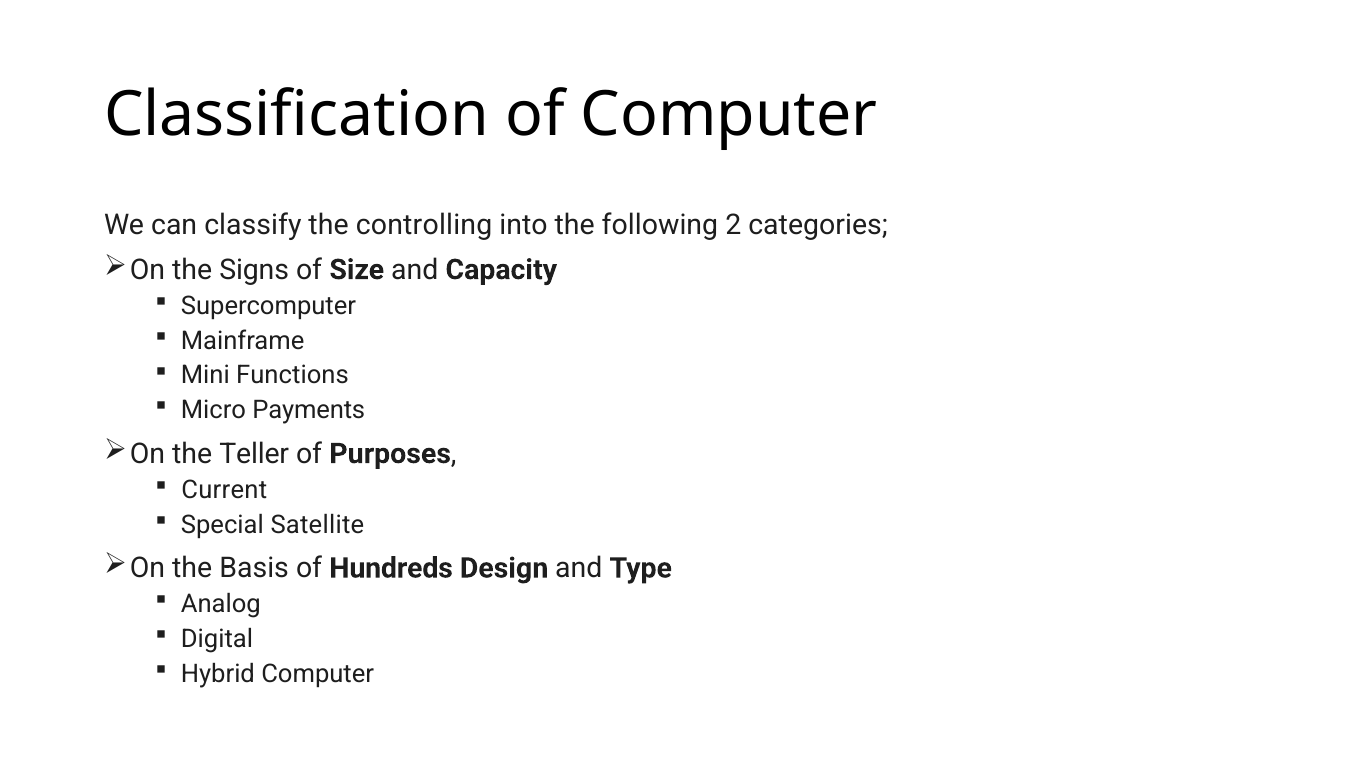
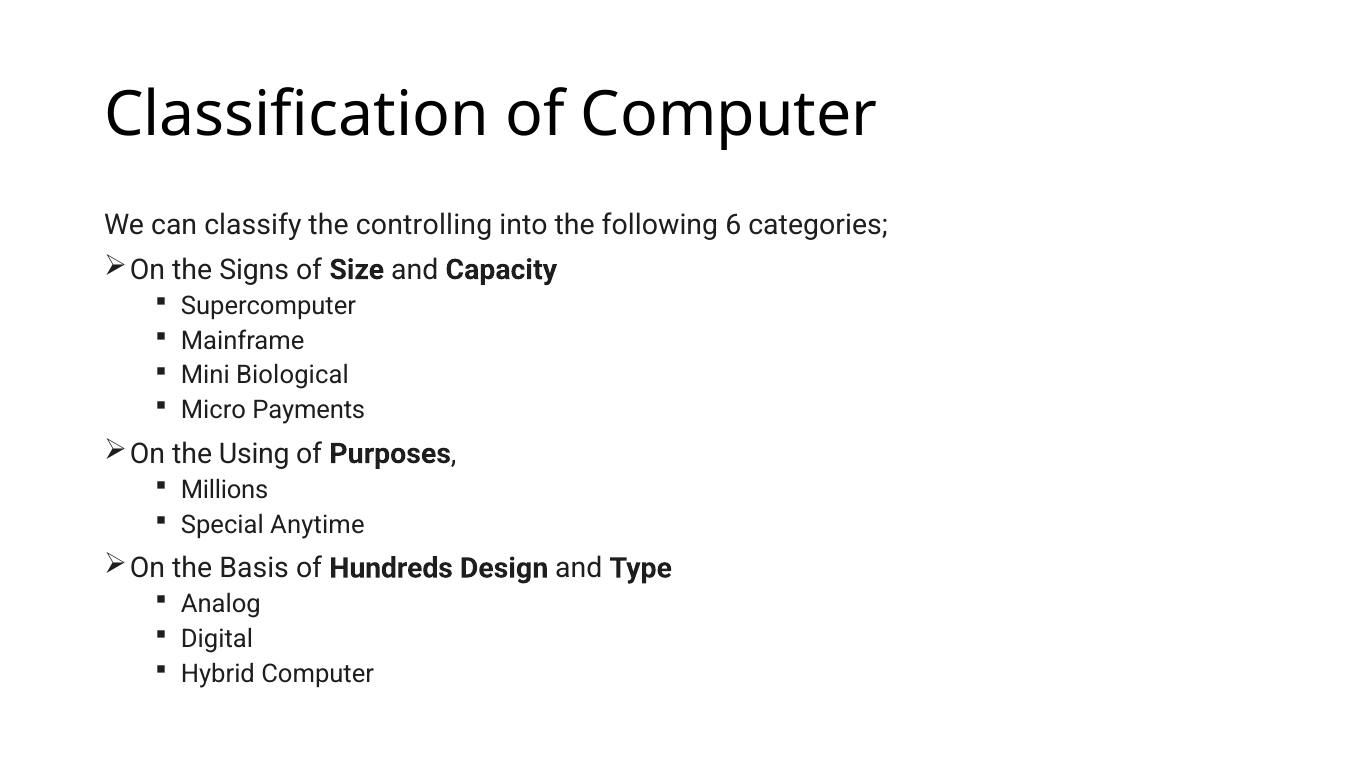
2: 2 -> 6 (733, 225)
Functions: Functions -> Biological (292, 376)
Teller: Teller -> Using (254, 454)
Current: Current -> Millions (225, 490)
Satellite: Satellite -> Anytime (317, 525)
